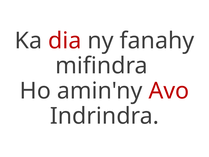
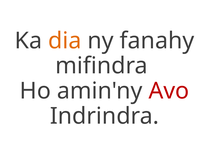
dia colour: red -> orange (65, 41)
